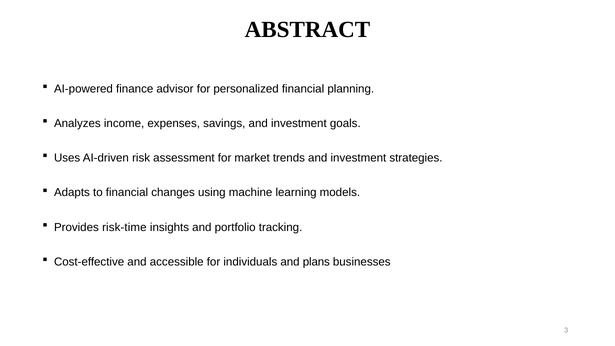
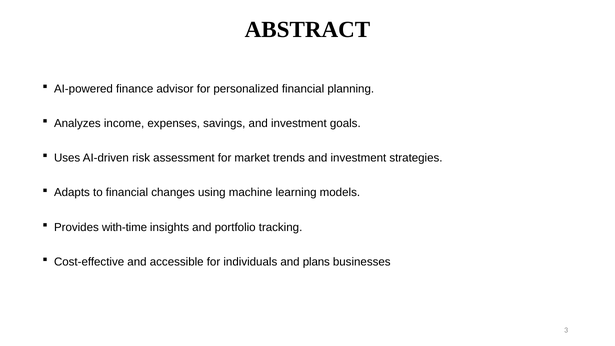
risk-time: risk-time -> with-time (124, 227)
